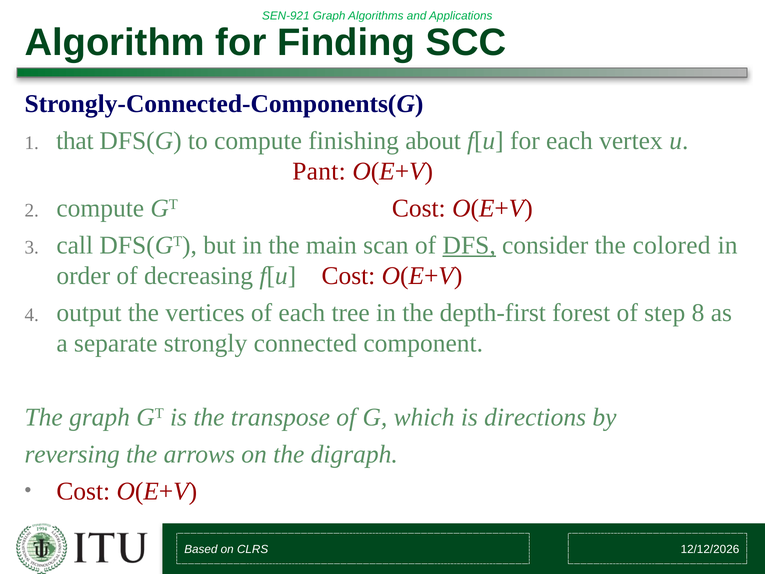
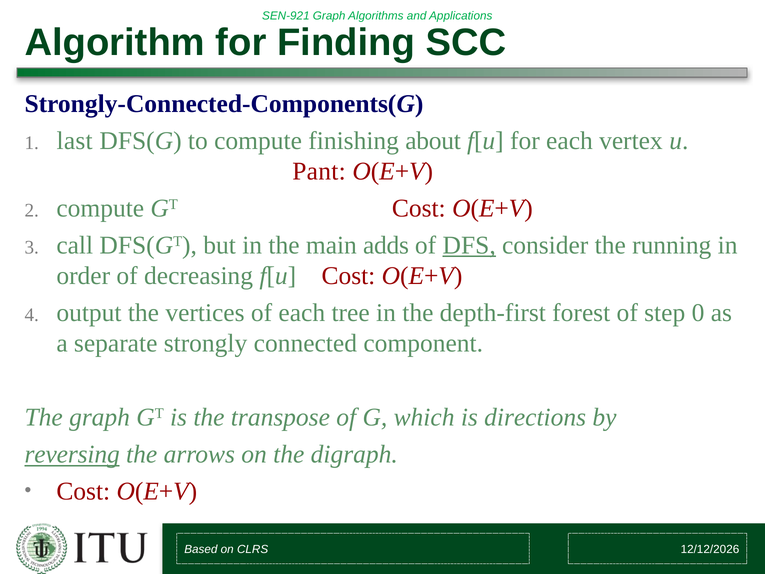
that: that -> last (75, 141)
scan: scan -> adds (386, 245)
colored: colored -> running (672, 245)
8: 8 -> 0 (698, 313)
reversing underline: none -> present (72, 454)
